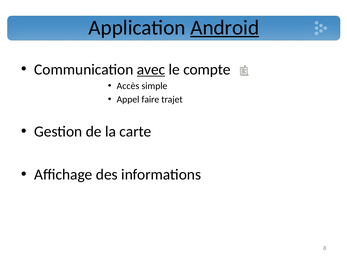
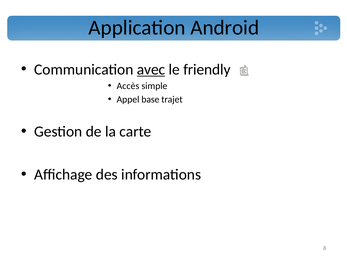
Android underline: present -> none (225, 28)
compte: compte -> friendly (207, 70)
faire: faire -> base (150, 100)
